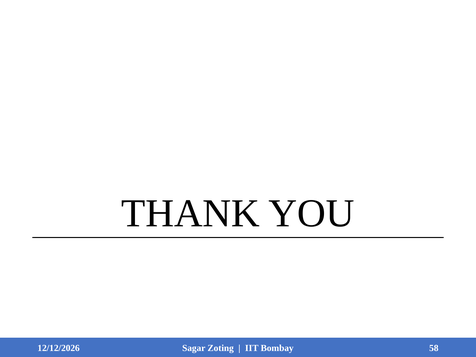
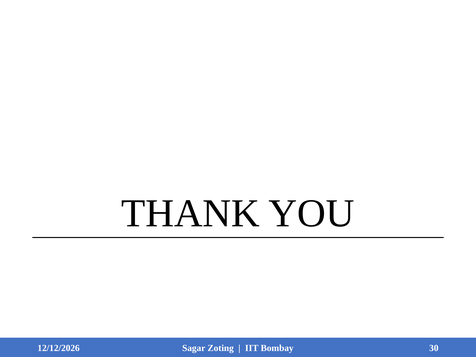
58: 58 -> 30 (434, 348)
